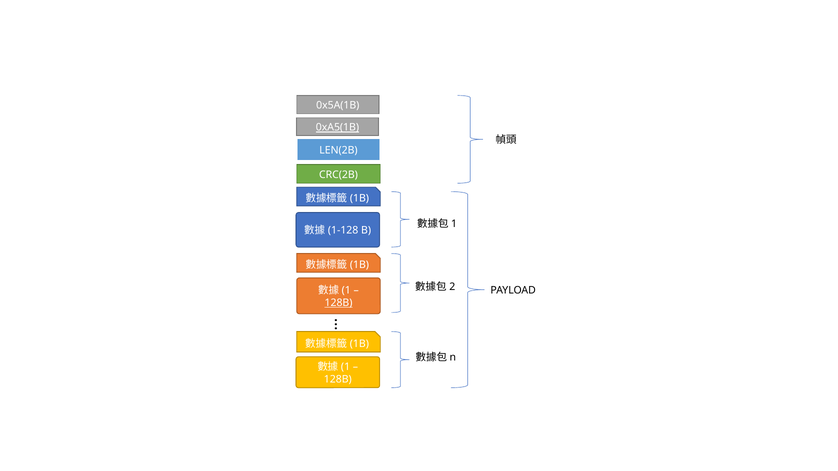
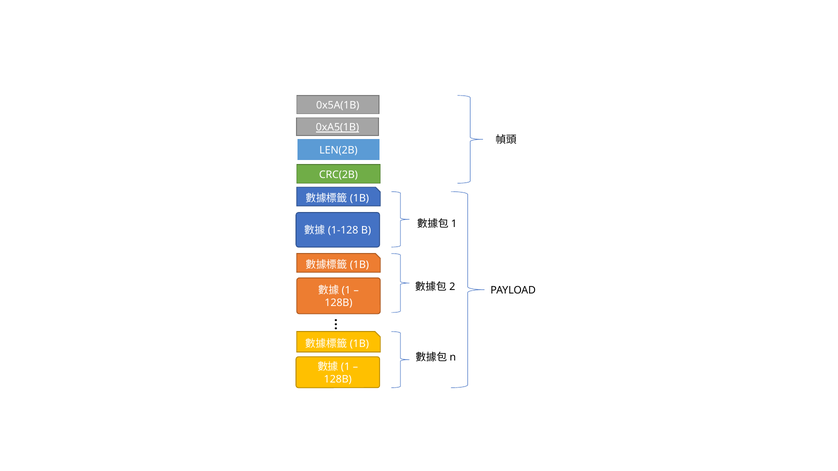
128B underline: present -> none (338, 303)
